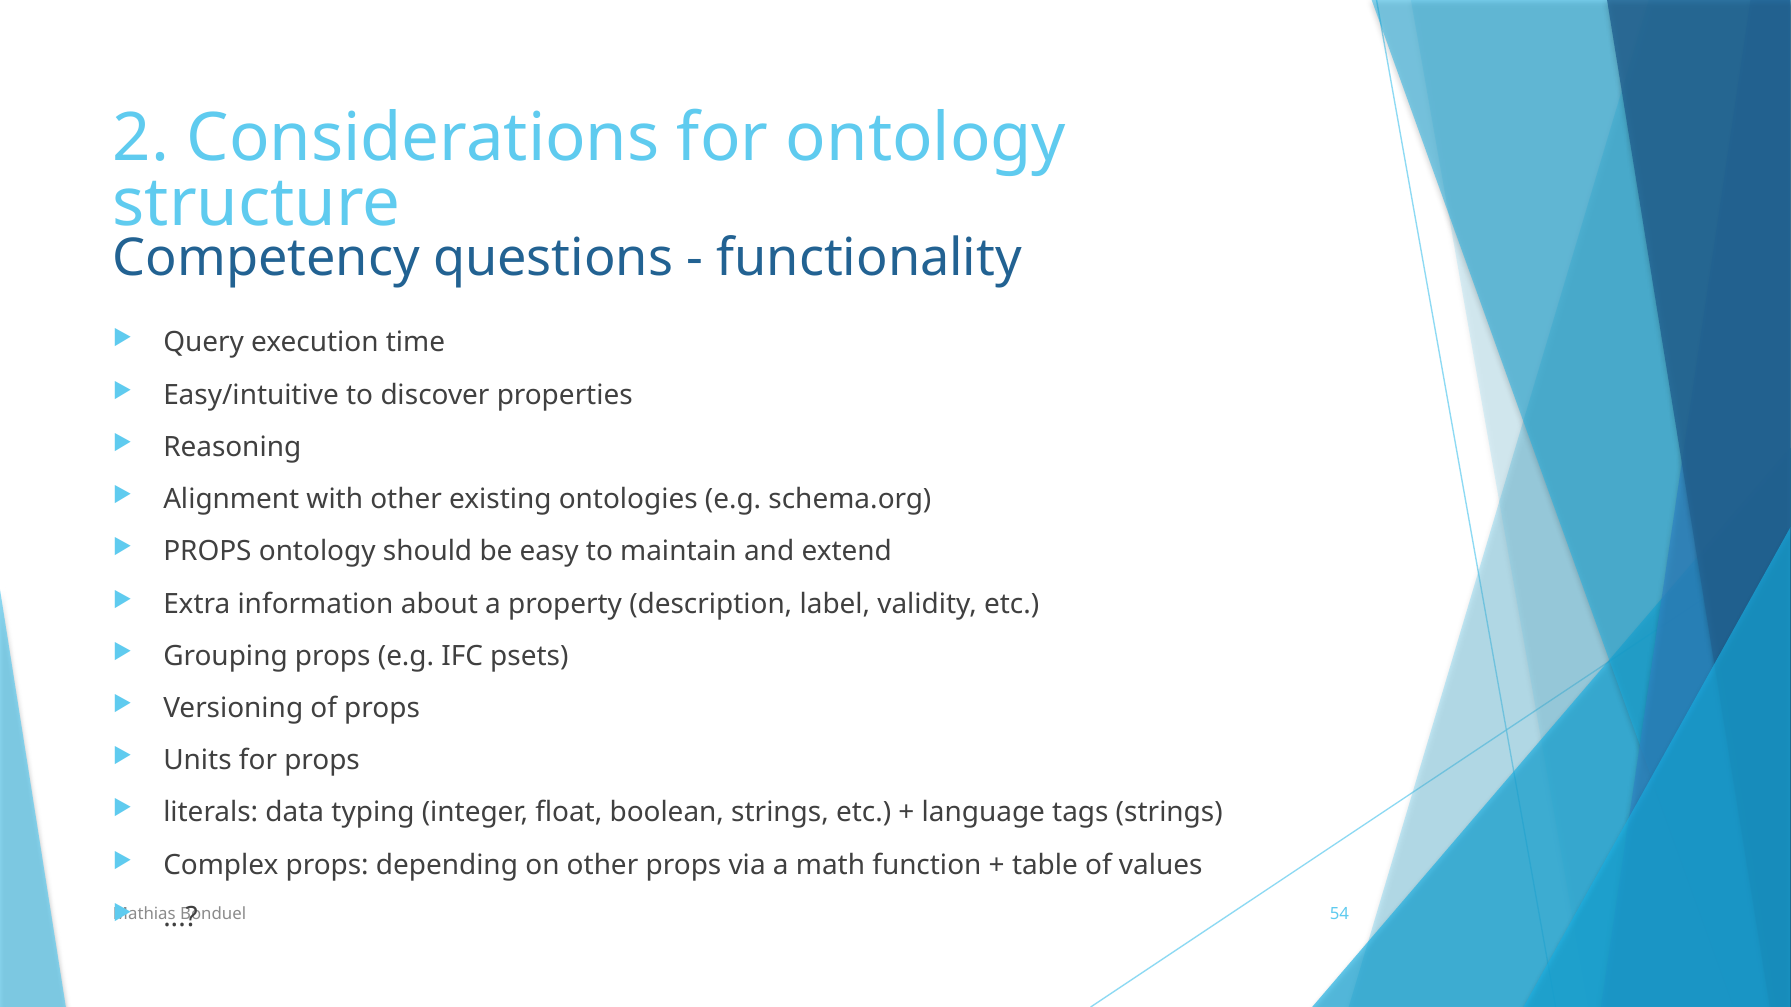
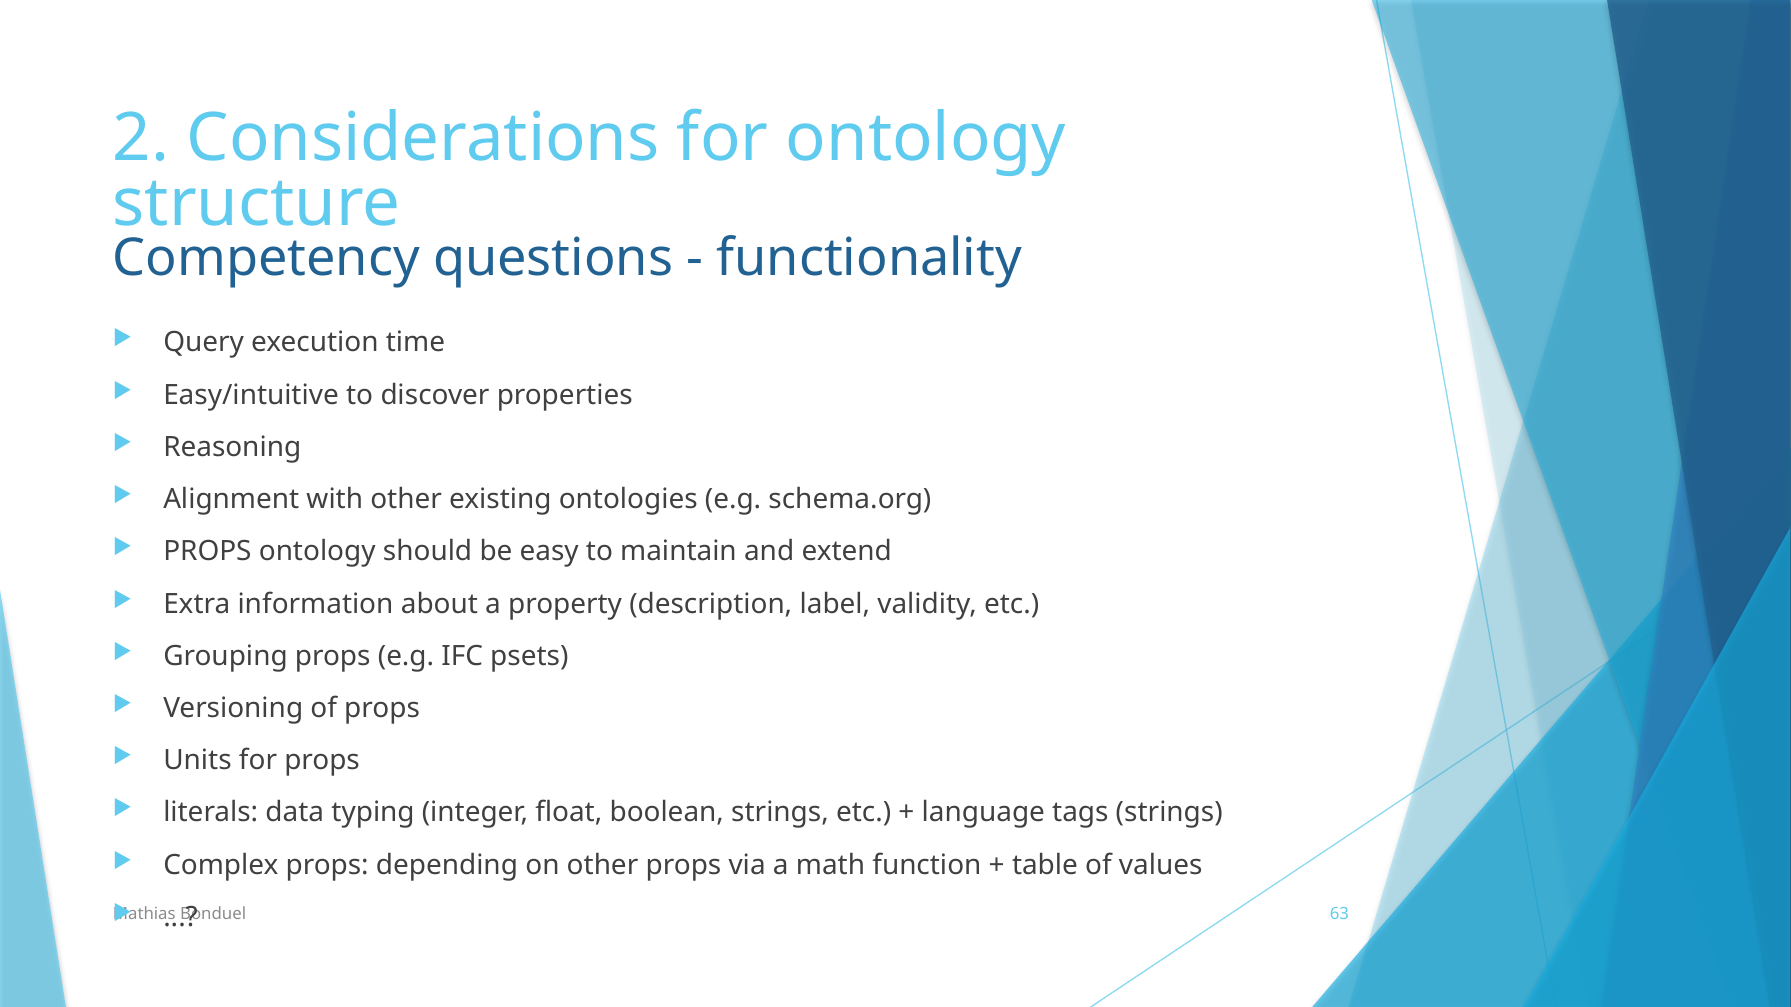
54: 54 -> 63 (1339, 914)
